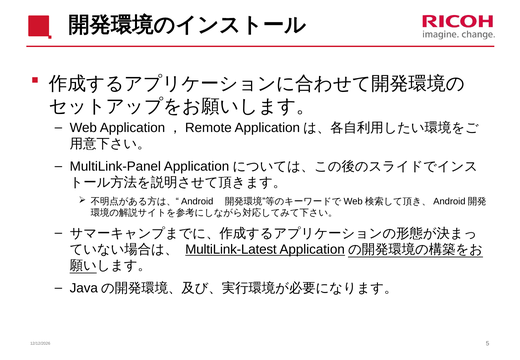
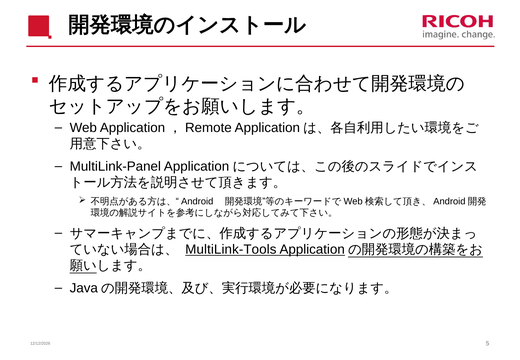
MultiLink-Latest: MultiLink-Latest -> MultiLink-Tools (231, 249)
